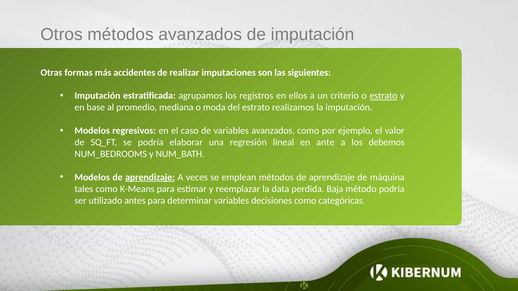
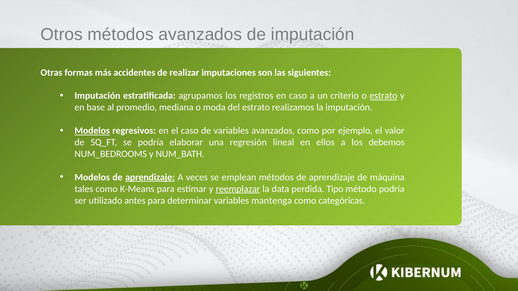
en ellos: ellos -> caso (298, 96)
Modelos underline: none -> present (92, 131)
ante: ante -> ellos (325, 143)
reemplazar underline: none -> present (238, 189)
Baja: Baja -> Tipo (335, 189)
decisiones: decisiones -> mantenga (272, 201)
